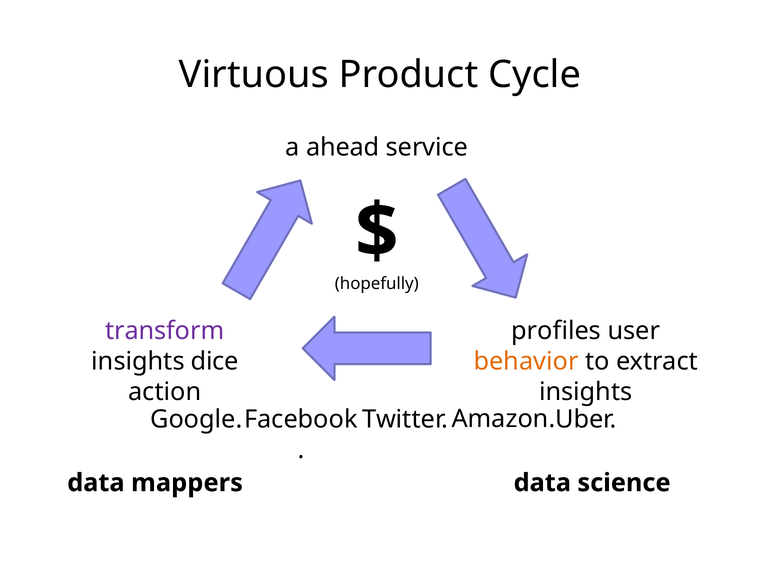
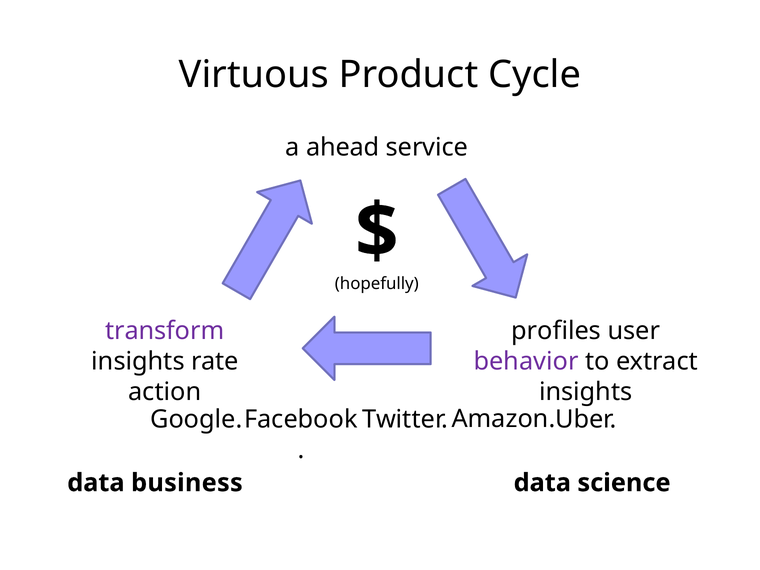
dice: dice -> rate (215, 361)
behavior colour: orange -> purple (526, 361)
mappers: mappers -> business (187, 483)
